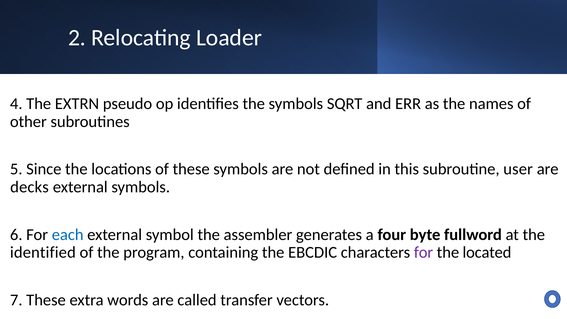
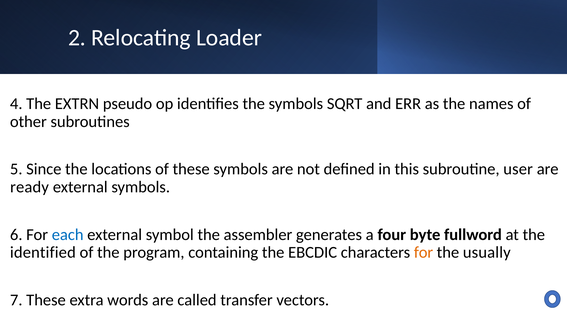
decks: decks -> ready (30, 187)
for colour: purple -> orange (423, 252)
located: located -> usually (487, 252)
